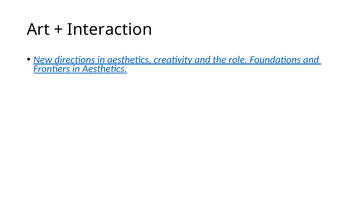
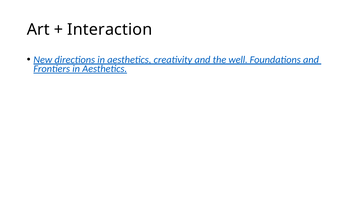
role: role -> well (238, 60)
